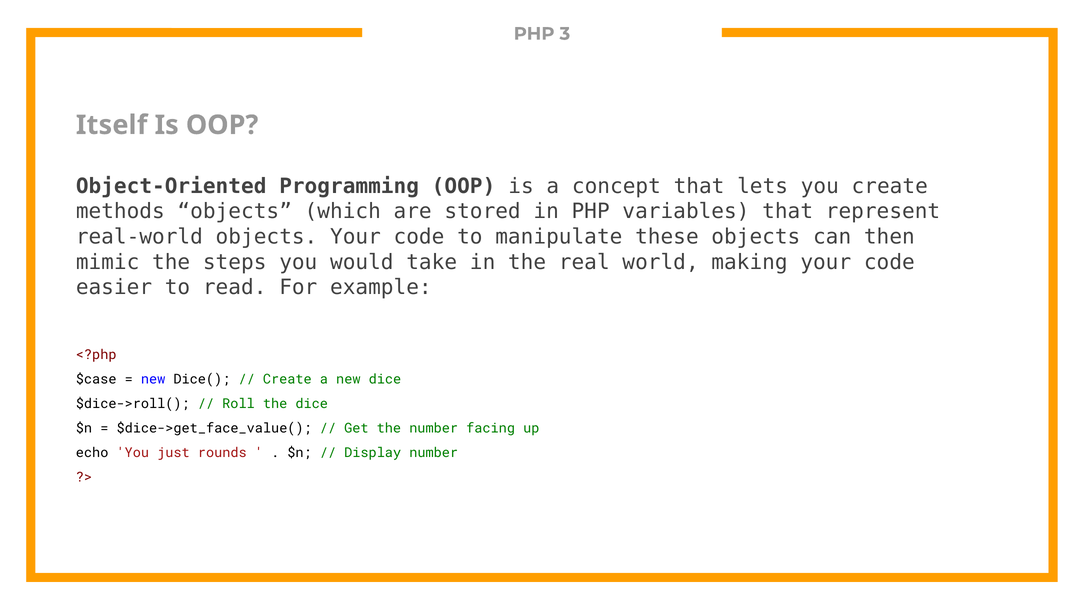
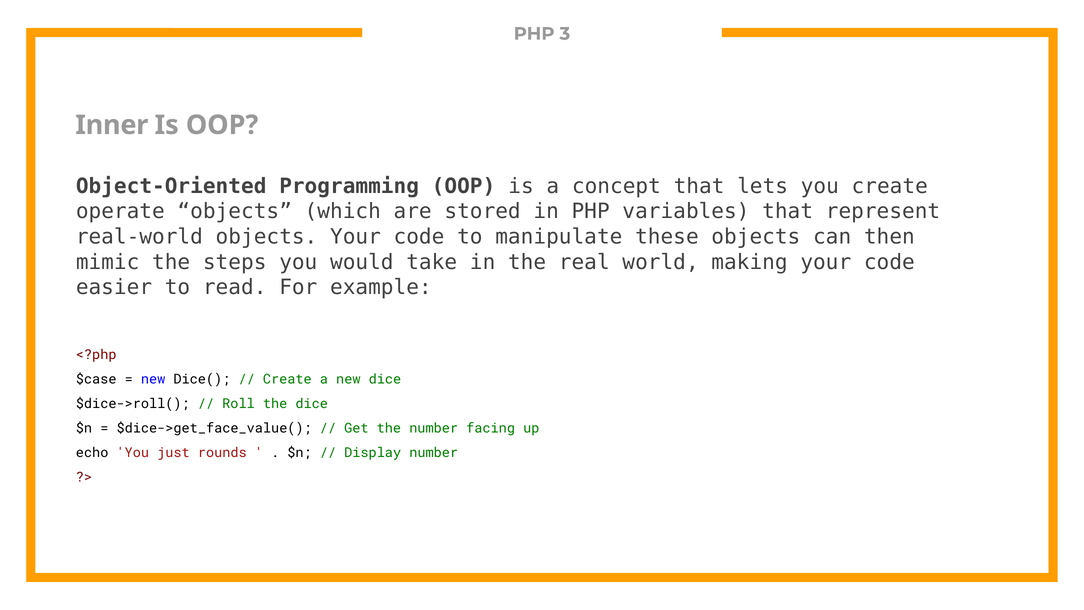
Itself: Itself -> Inner (112, 125)
methods: methods -> operate (120, 211)
